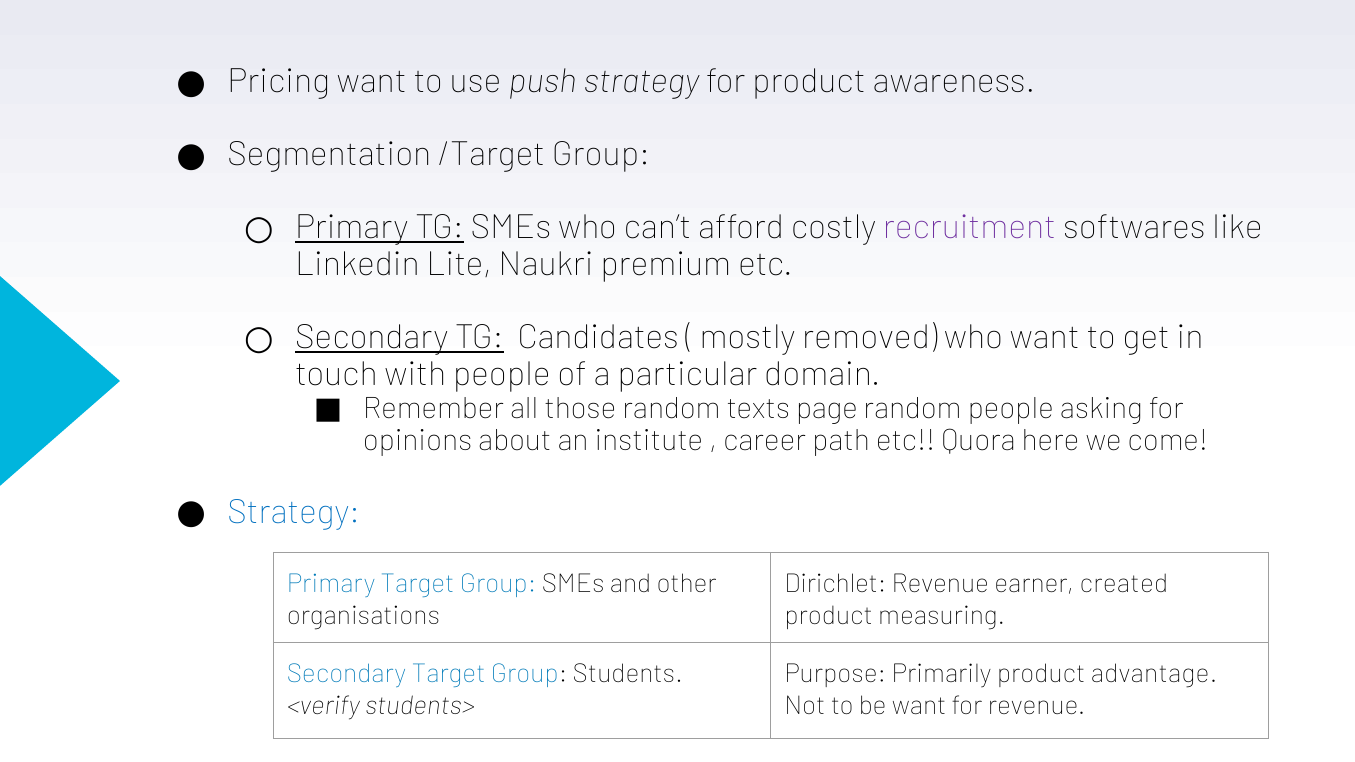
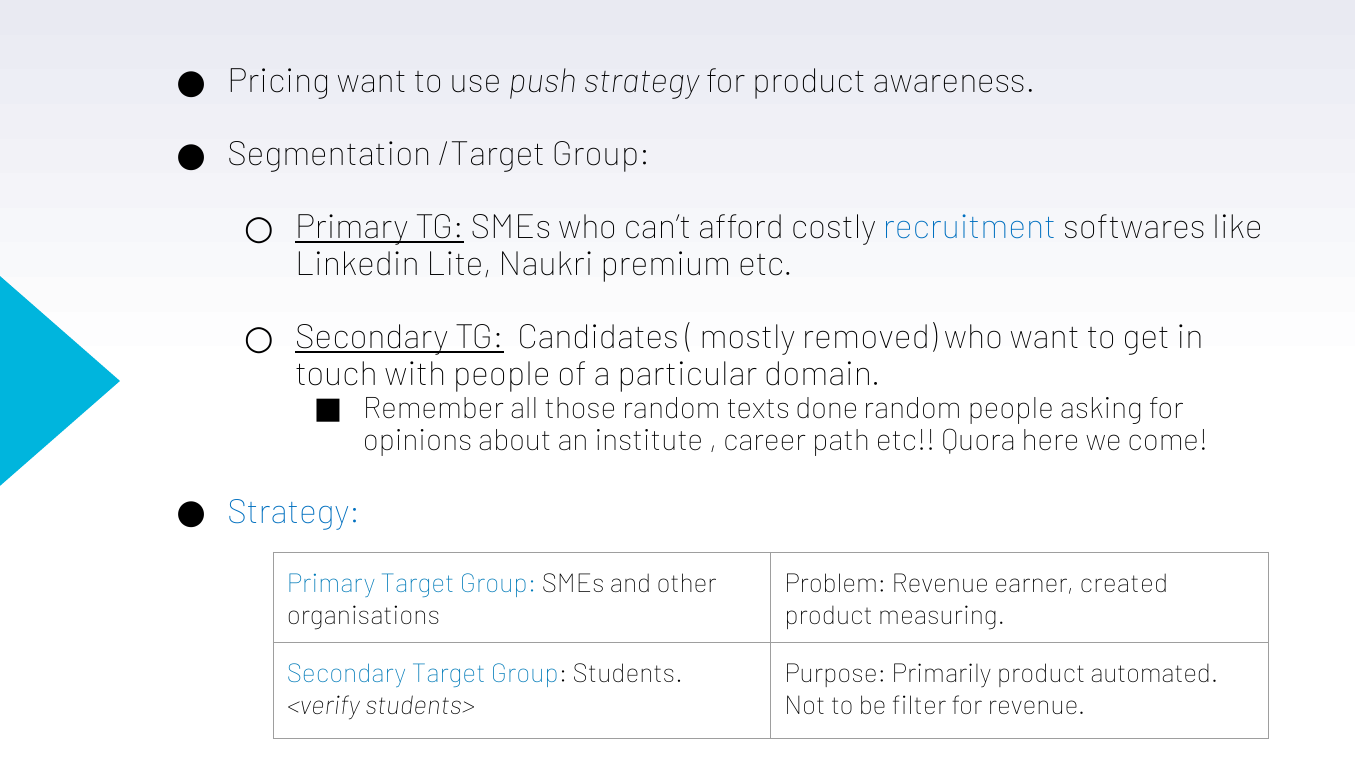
recruitment colour: purple -> blue (970, 228)
page: page -> done (827, 409)
Dirichlet: Dirichlet -> Problem (835, 584)
advantage: advantage -> automated (1154, 674)
be want: want -> filter (919, 706)
